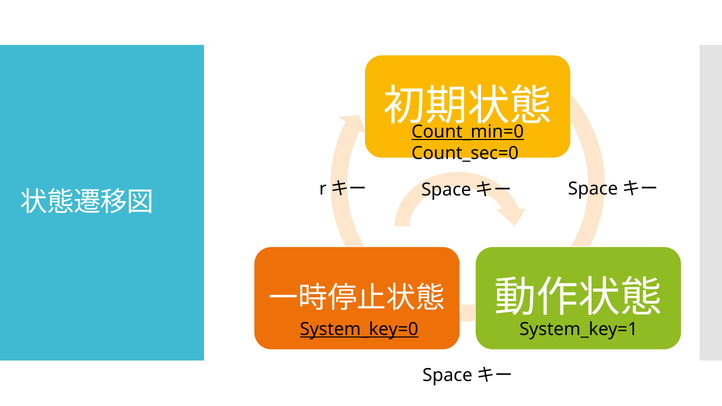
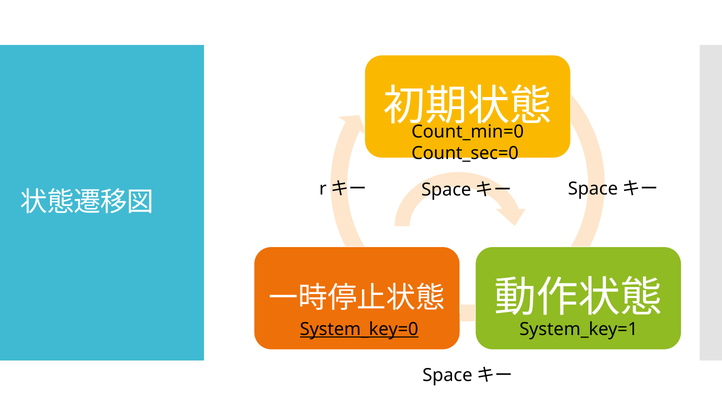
Count_min=0 underline: present -> none (468, 132)
